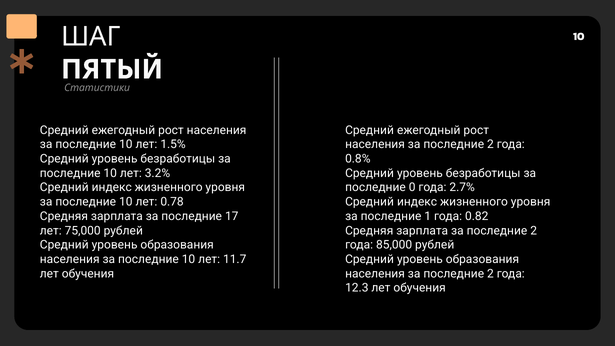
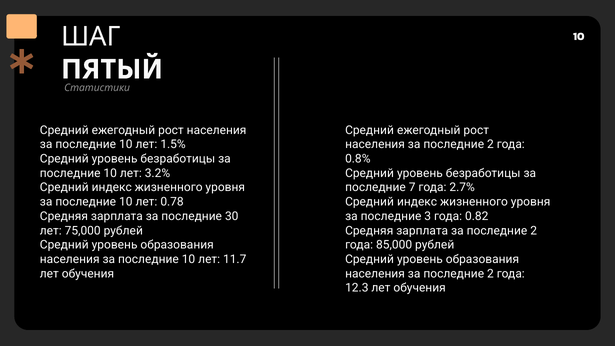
0: 0 -> 7 (412, 187)
17: 17 -> 30 (232, 216)
1: 1 -> 3 (428, 216)
